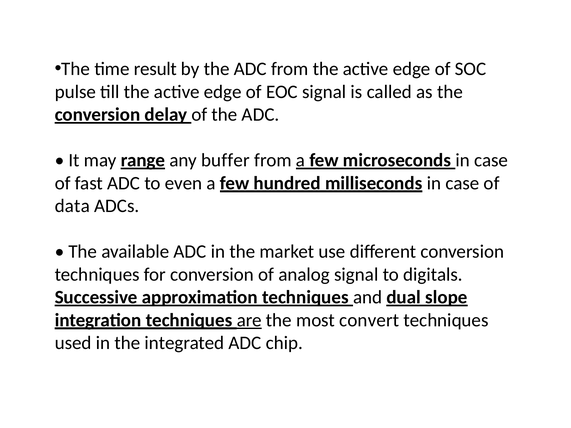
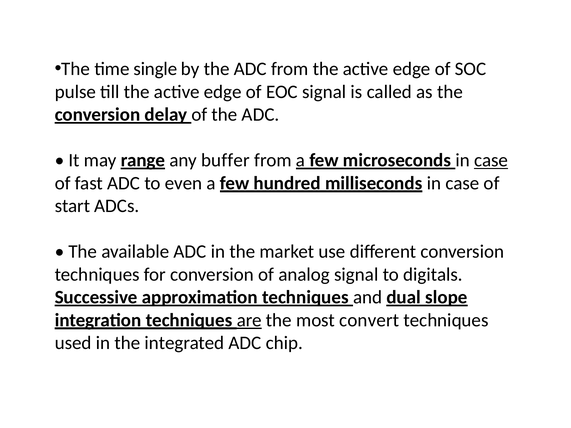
result: result -> single (155, 69)
case underline: none -> present (491, 160)
data: data -> start (72, 206)
